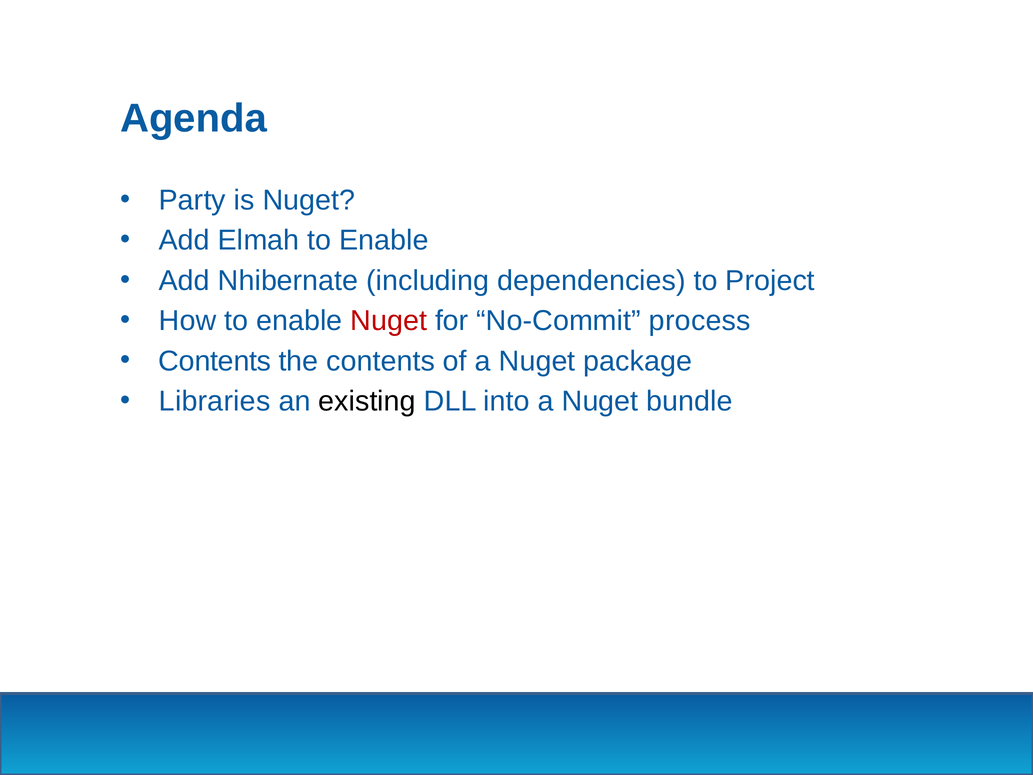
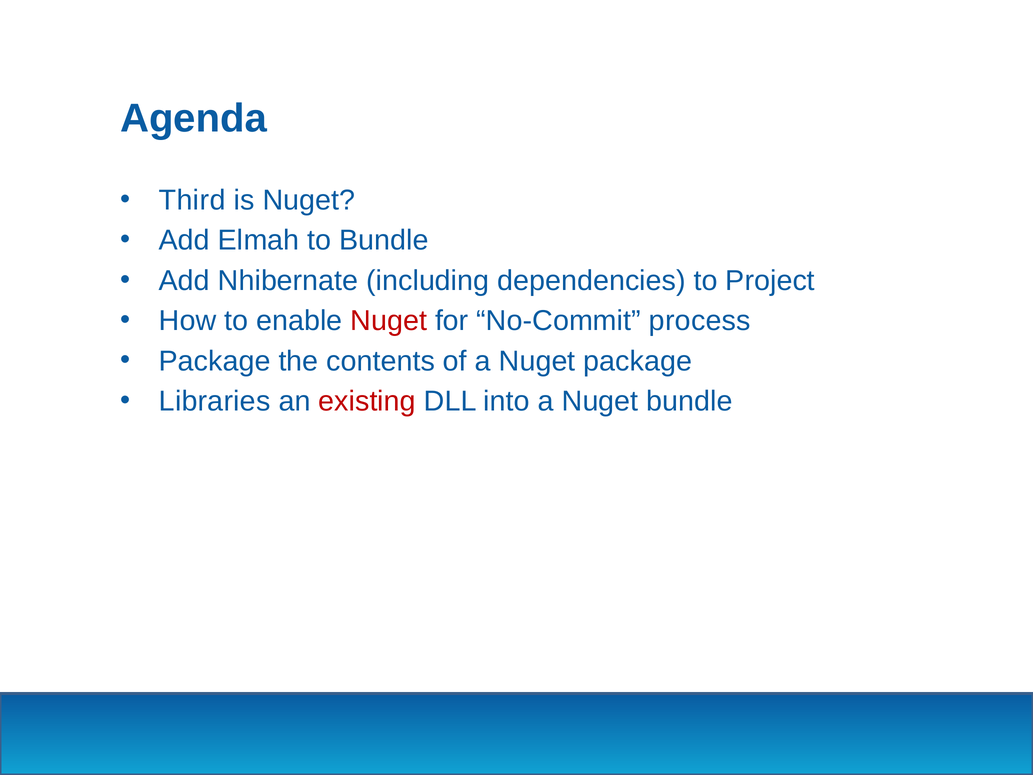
Party: Party -> Third (192, 200)
Elmah to Enable: Enable -> Bundle (384, 240)
Contents: Contents -> Package (215, 361)
existing colour: black -> red (367, 401)
